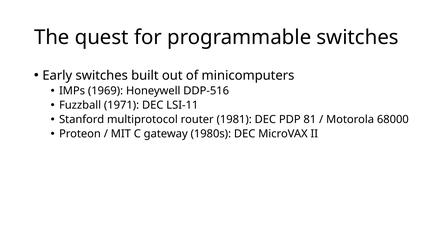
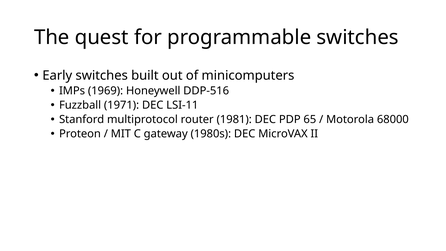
81: 81 -> 65 (310, 119)
